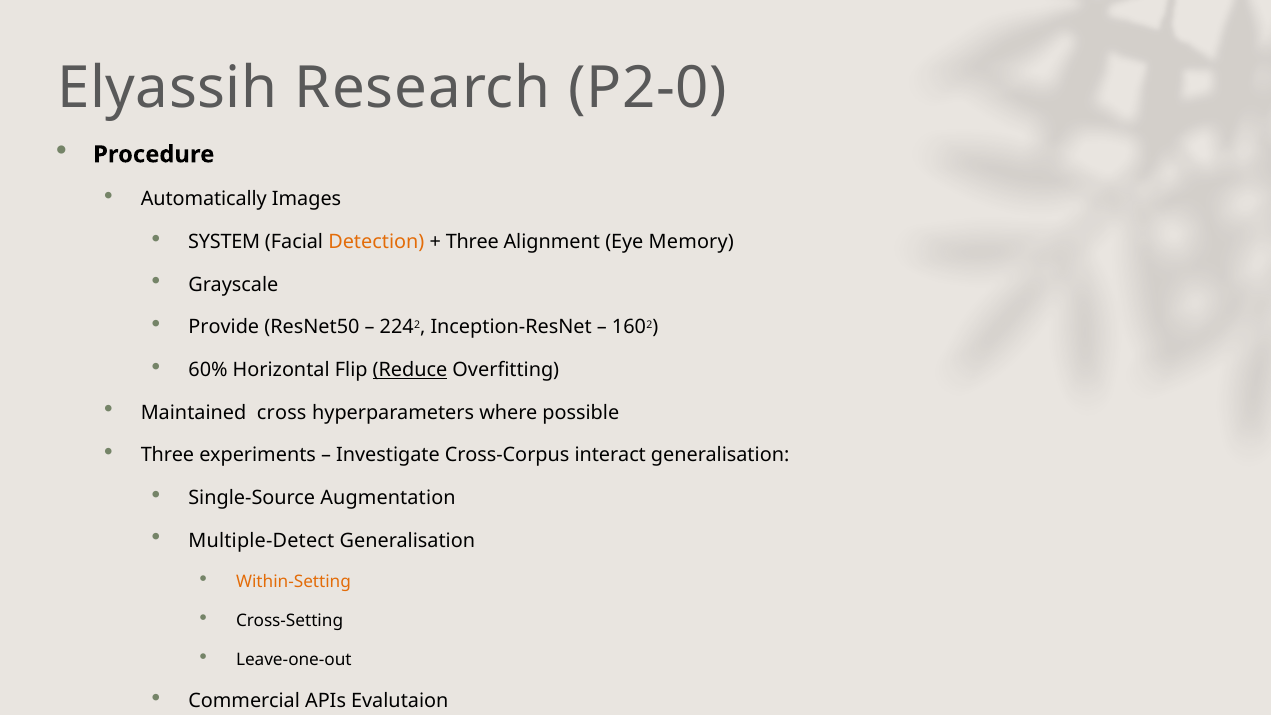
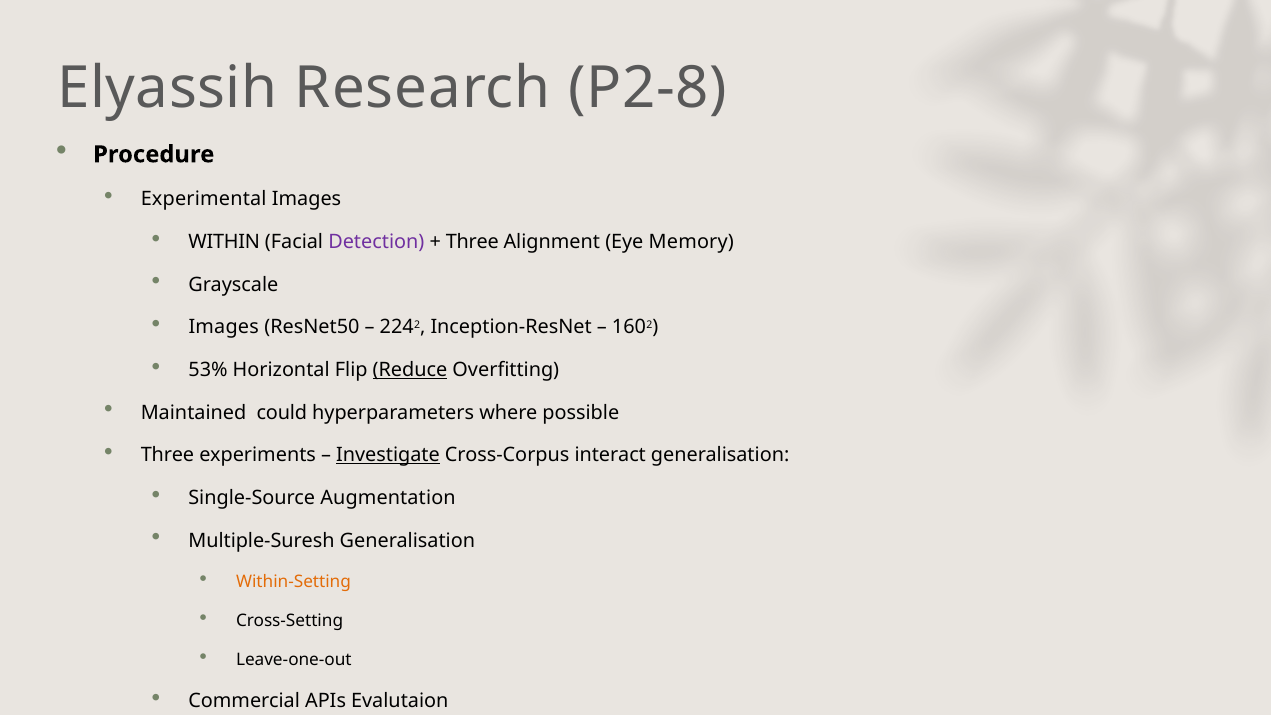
P2-0: P2-0 -> P2-8 (648, 88)
Automatically: Automatically -> Experimental (204, 199)
SYSTEM: SYSTEM -> WITHIN (224, 242)
Detection colour: orange -> purple (376, 242)
Provide: Provide -> Images (224, 327)
60%: 60% -> 53% (208, 370)
cross: cross -> could (282, 413)
Investigate underline: none -> present (388, 455)
Multiple-Detect: Multiple-Detect -> Multiple-Suresh (262, 541)
